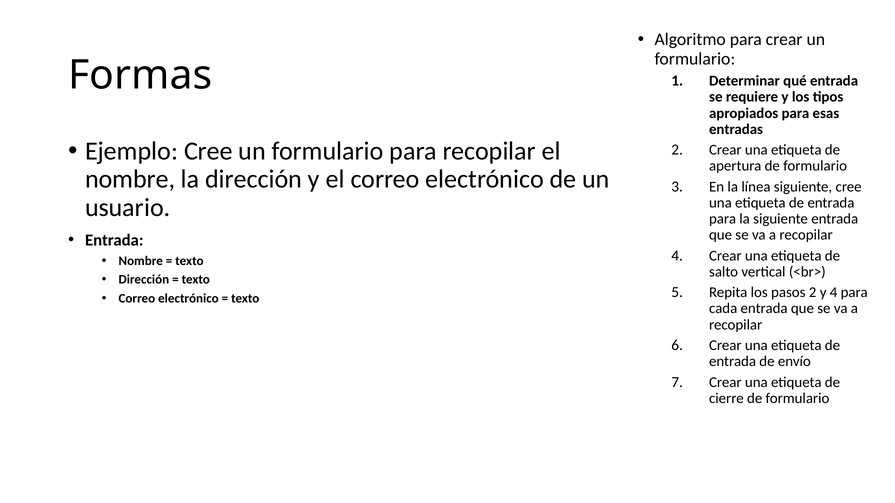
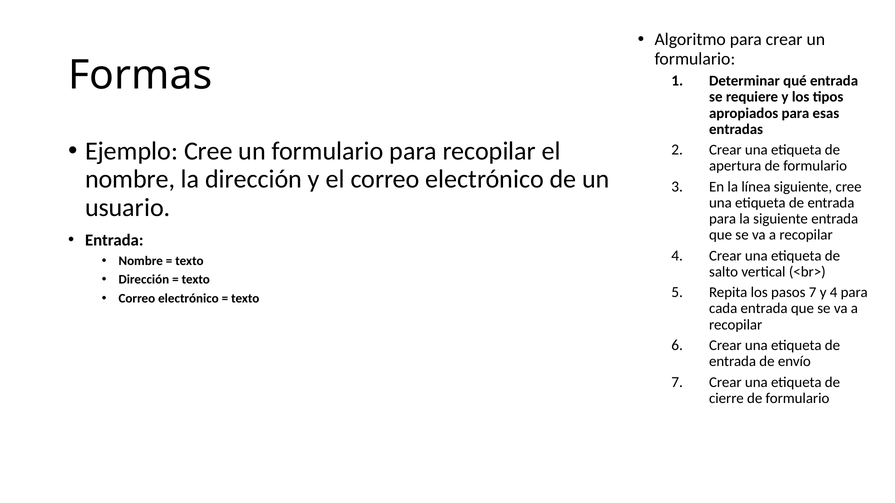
pasos 2: 2 -> 7 (813, 293)
